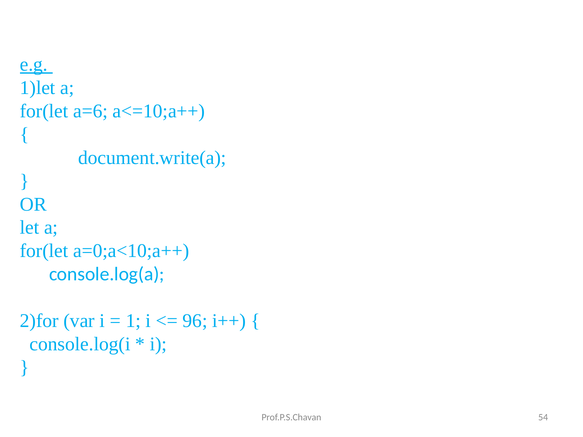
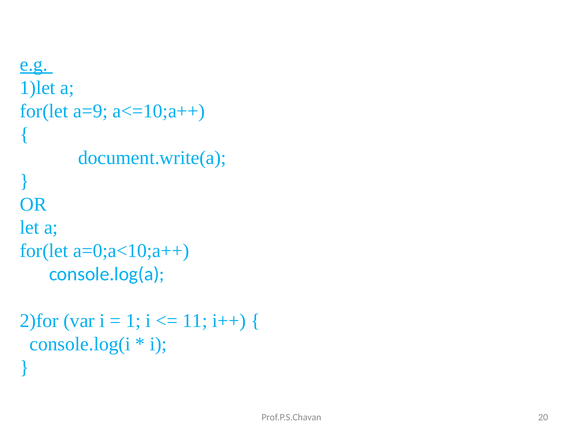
a=6: a=6 -> a=9 (90, 111)
96: 96 -> 11 (195, 321)
54: 54 -> 20 (543, 417)
